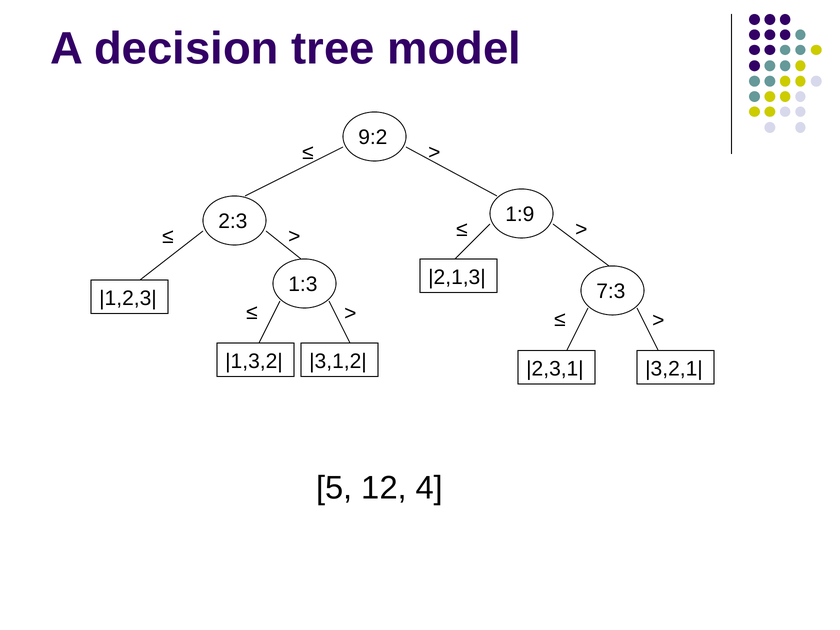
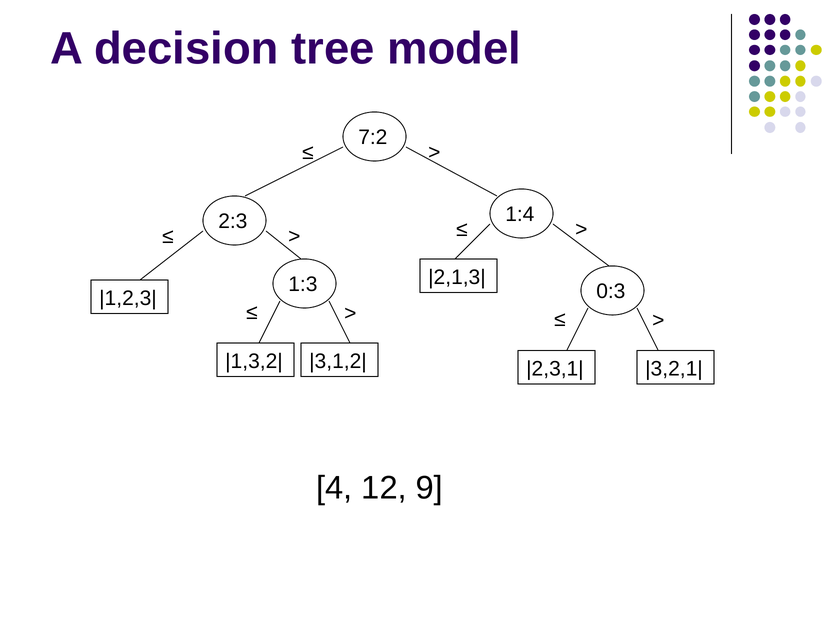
9:2: 9:2 -> 7:2 (373, 137)
1:9: 1:9 -> 1:4 (520, 214)
7:3: 7:3 -> 0:3 (611, 291)
5: 5 -> 4 (334, 488)
4: 4 -> 9 (429, 488)
